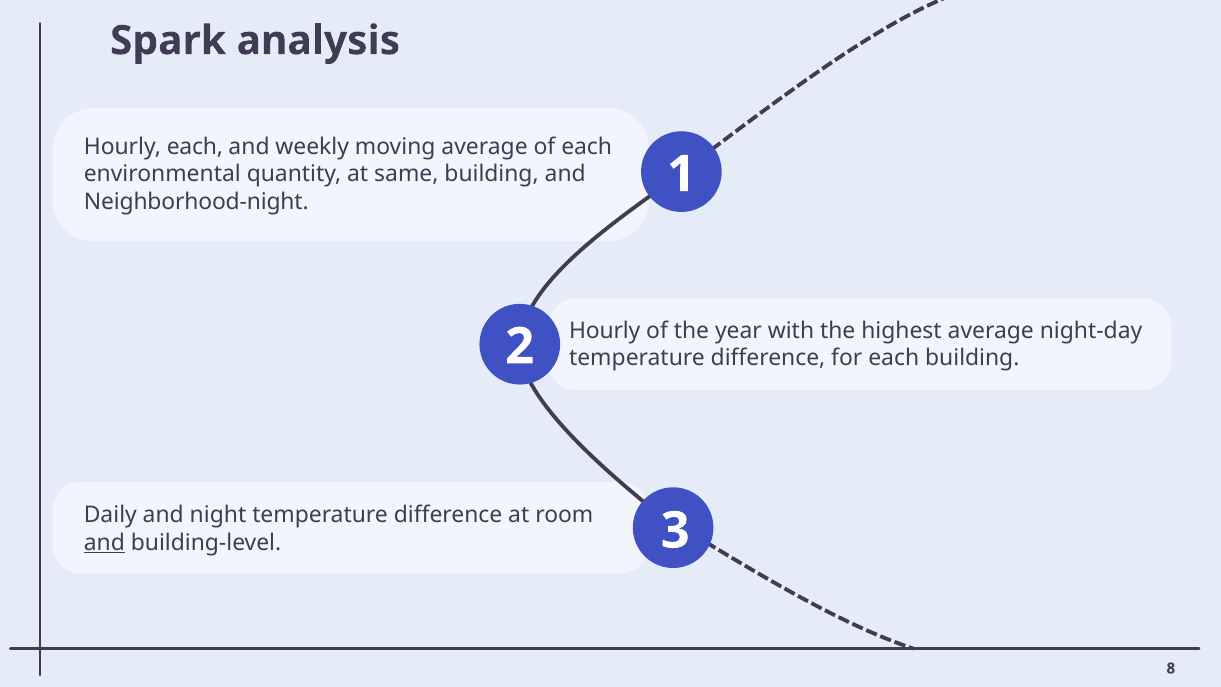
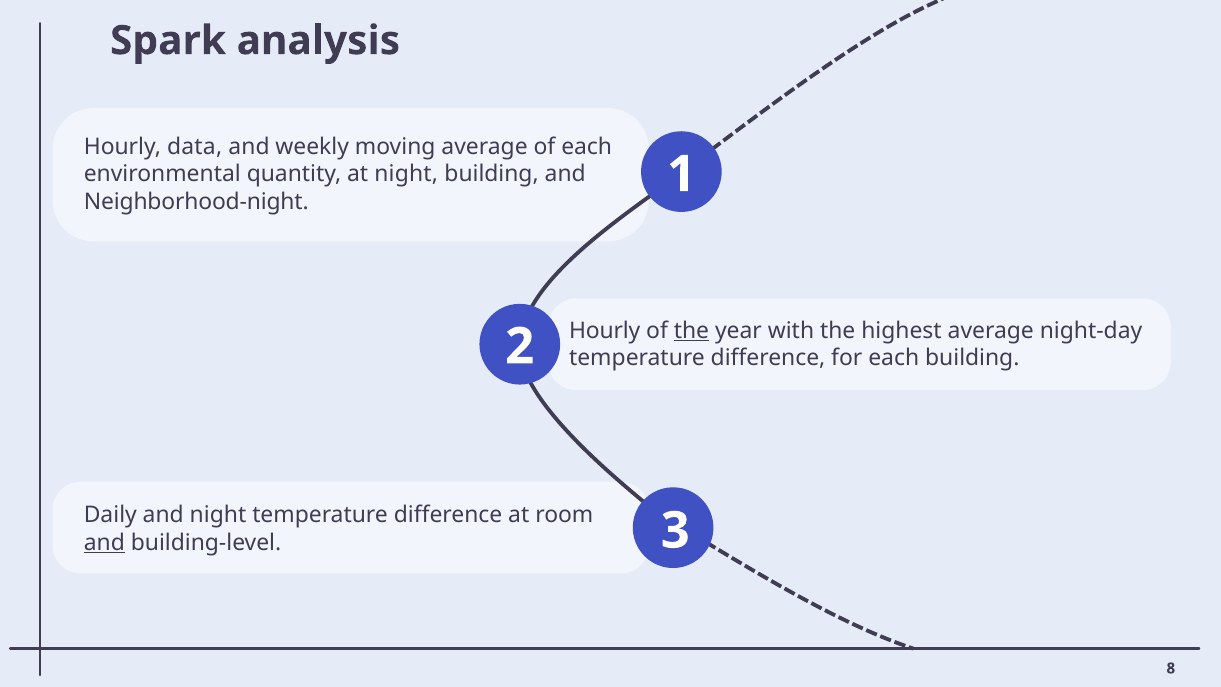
Hourly each: each -> data (195, 147)
at same: same -> night (406, 174)
the underline: none -> present (691, 331)
